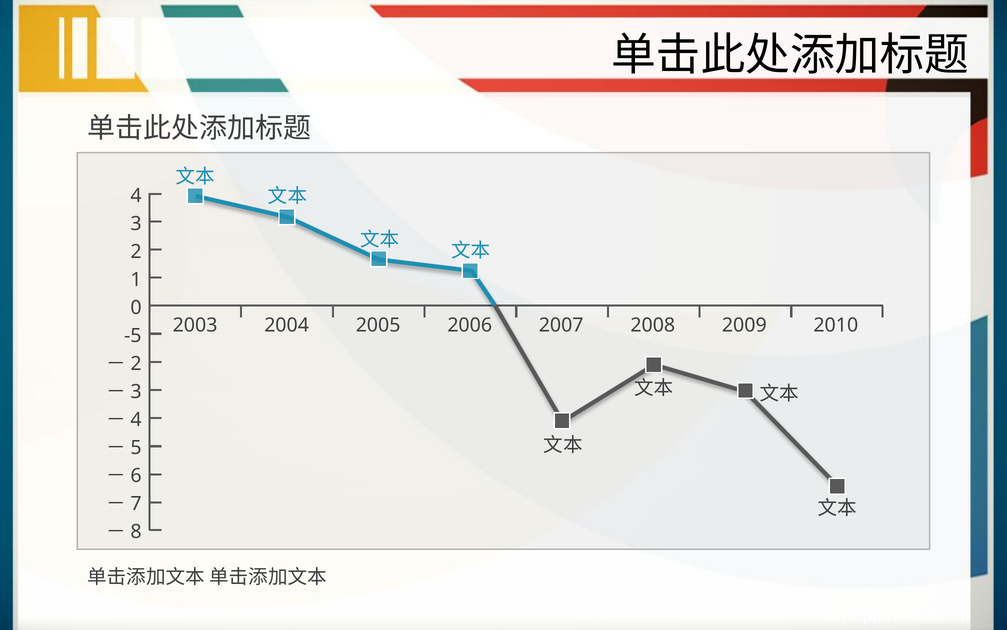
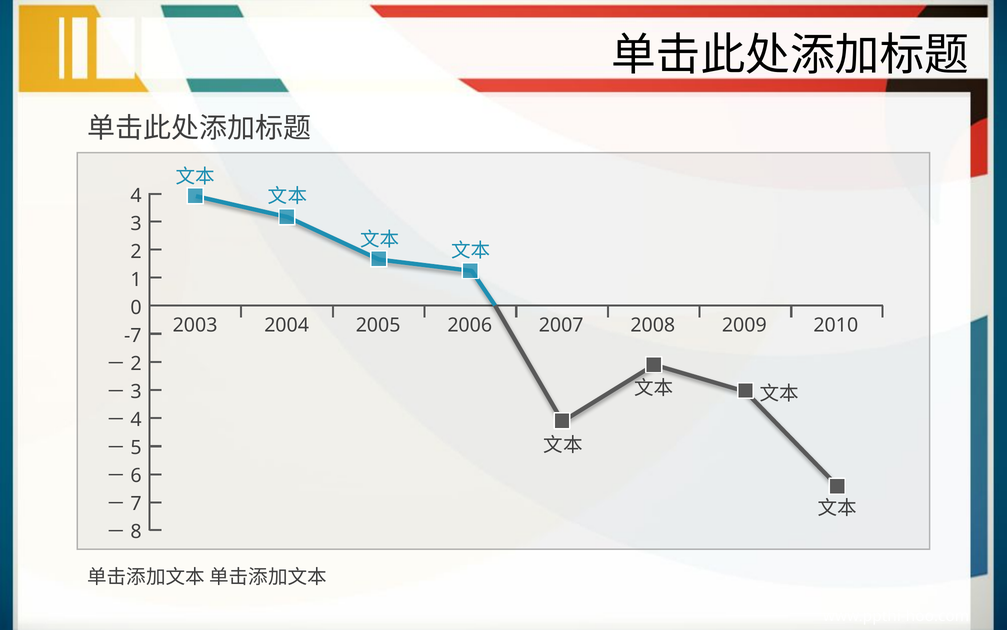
-5: -5 -> -7 (133, 335)
